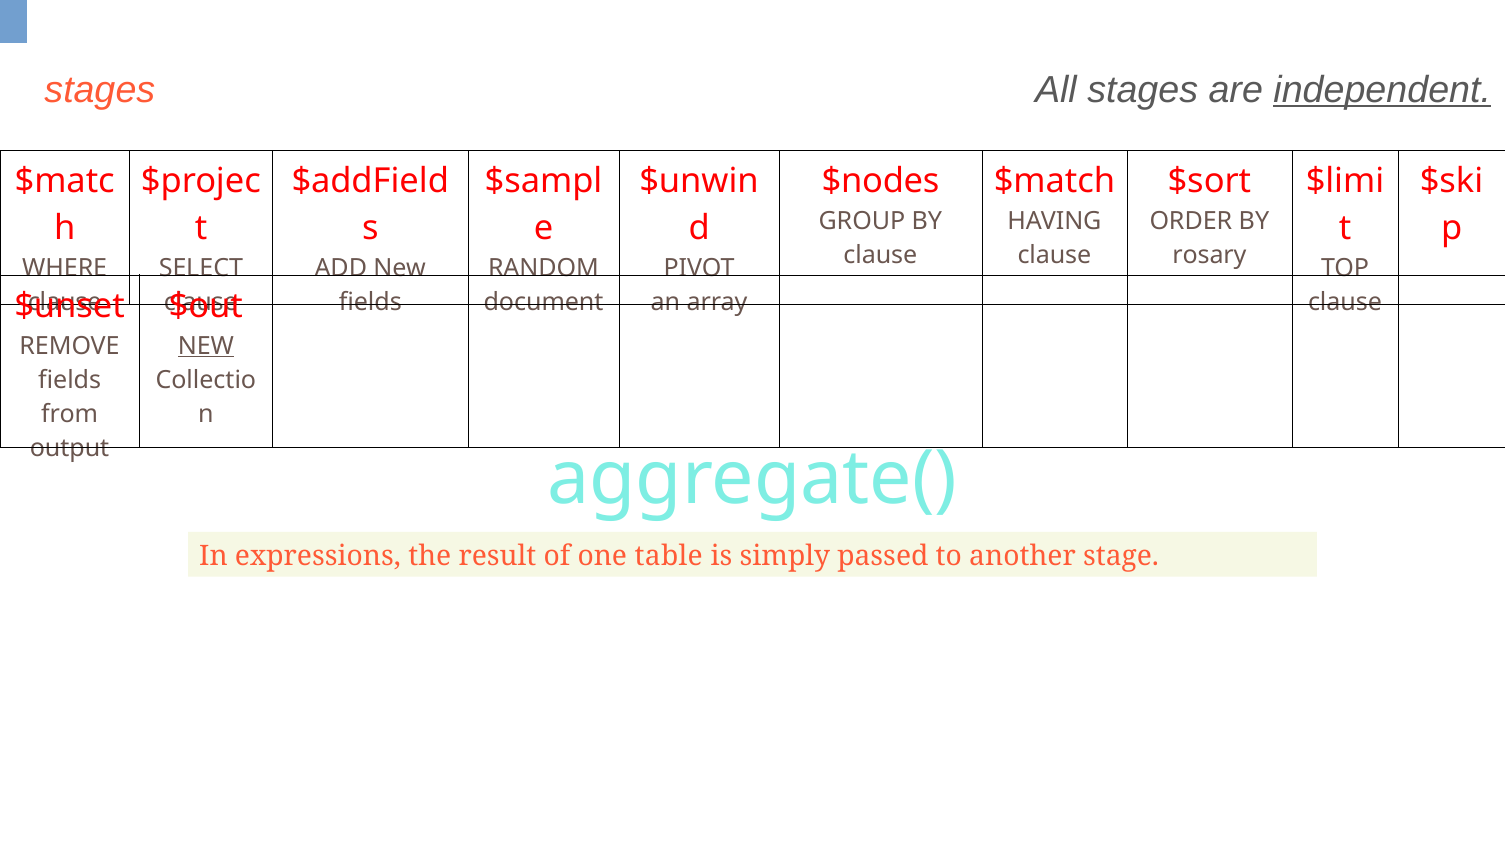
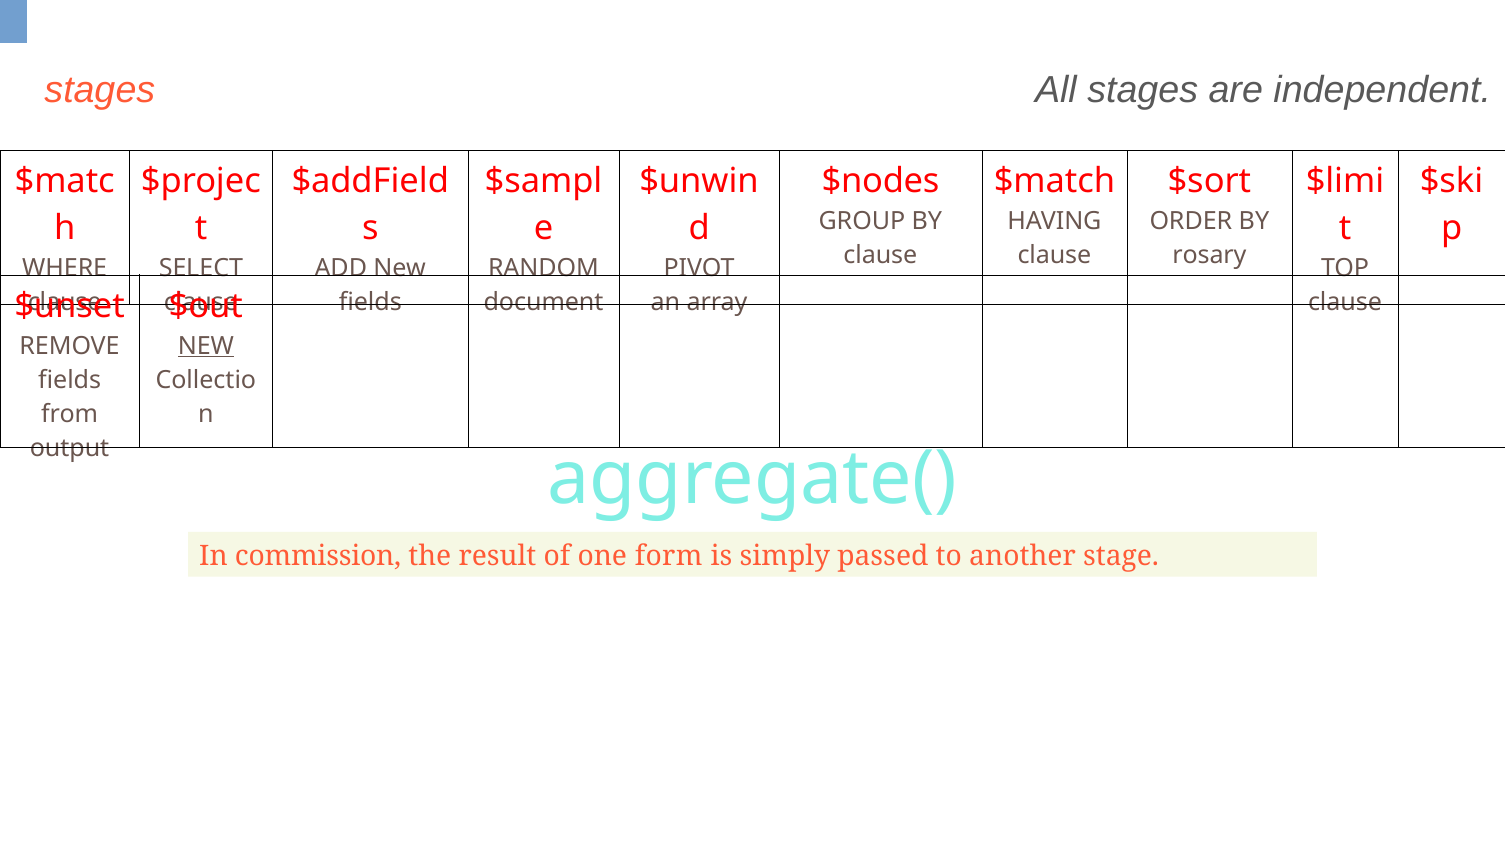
independent underline: present -> none (1382, 90)
expressions: expressions -> commission (318, 557)
table: table -> form (669, 557)
